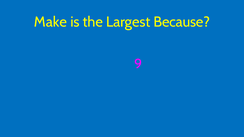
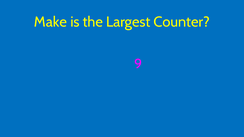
Because: Because -> Counter (182, 22)
